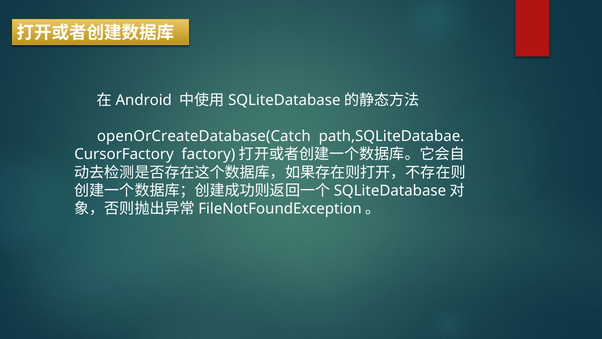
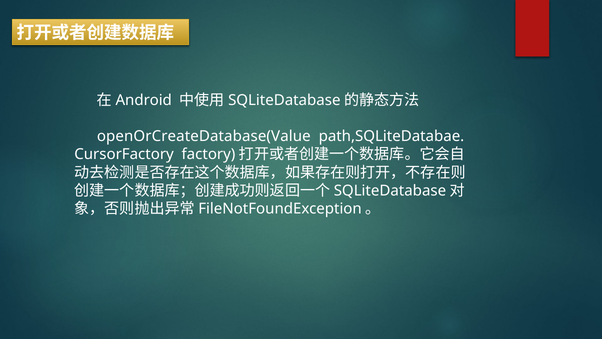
openOrCreateDatabase(Catch: openOrCreateDatabase(Catch -> openOrCreateDatabase(Value (204, 136)
